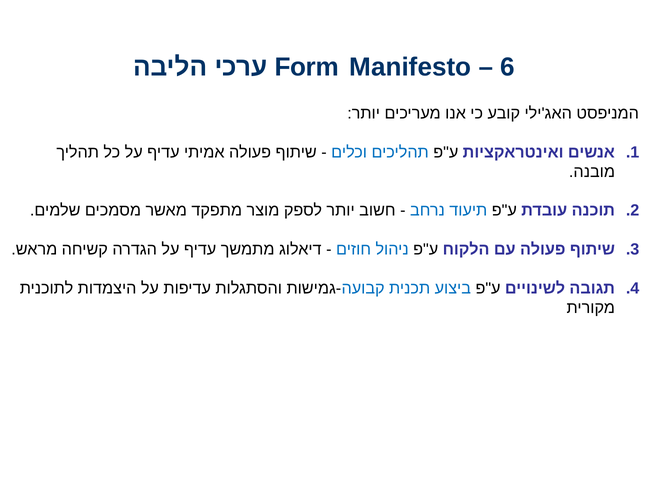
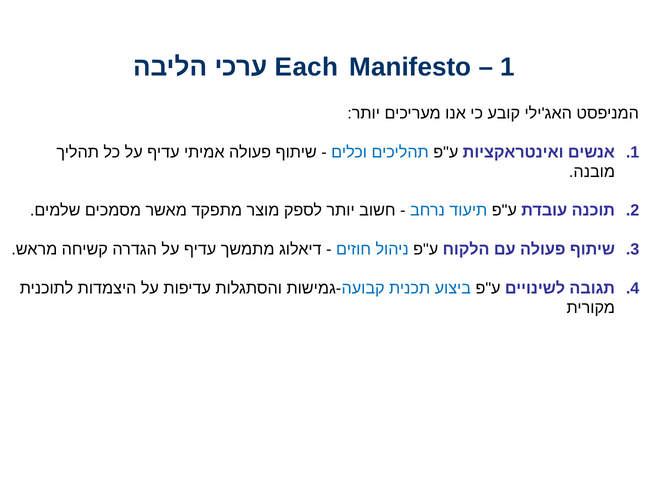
Form: Form -> Each (306, 67)
6: 6 -> 1 (508, 67)
